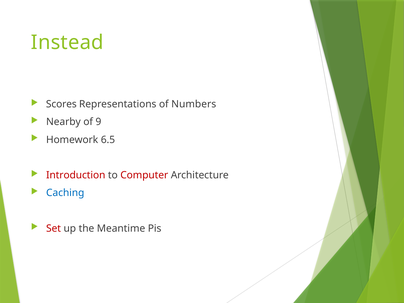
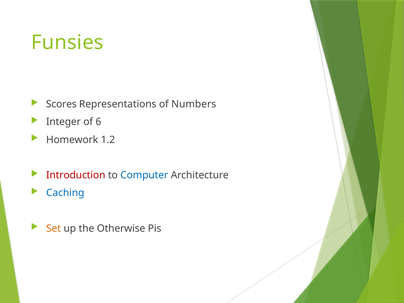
Instead: Instead -> Funsies (67, 42)
Nearby: Nearby -> Integer (63, 122)
9: 9 -> 6 (98, 122)
6.5: 6.5 -> 1.2 (108, 140)
Computer colour: red -> blue (144, 175)
Set colour: red -> orange (54, 228)
Meantime: Meantime -> Otherwise (121, 228)
